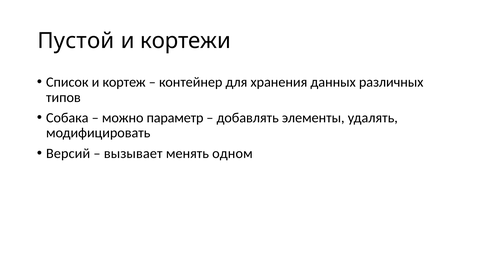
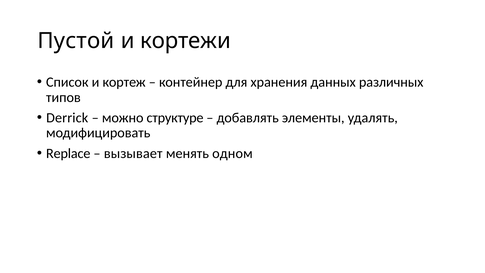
Собака: Собака -> Derrick (67, 118)
параметр: параметр -> структуре (175, 118)
Версий: Версий -> Replace (68, 153)
